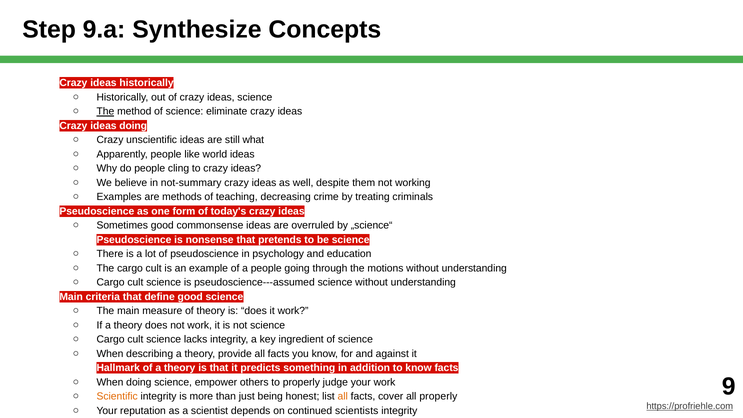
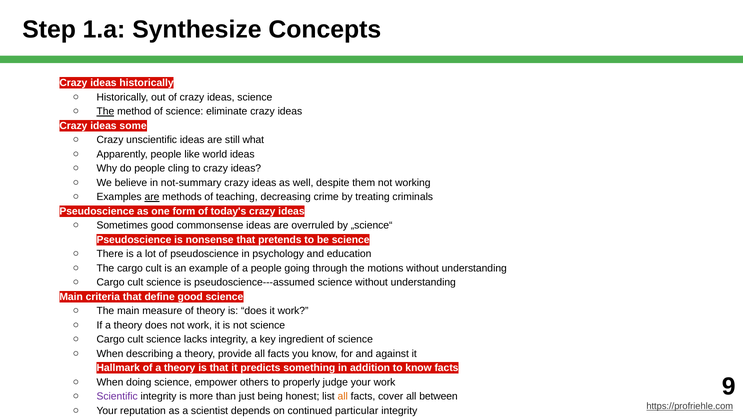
9.a: 9.a -> 1.a (104, 30)
ideas doing: doing -> some (133, 126)
are underline: none -> present (152, 197)
Scientific colour: orange -> purple (117, 396)
all properly: properly -> between (438, 396)
continued scientists: scientists -> particular (357, 411)
